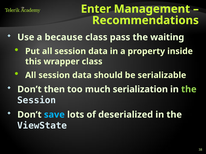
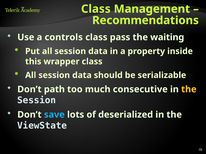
Enter: Enter -> Class (96, 9)
because: because -> controls (64, 37)
then: then -> path (54, 90)
serialization: serialization -> consecutive (140, 90)
the colour: light green -> yellow (189, 90)
